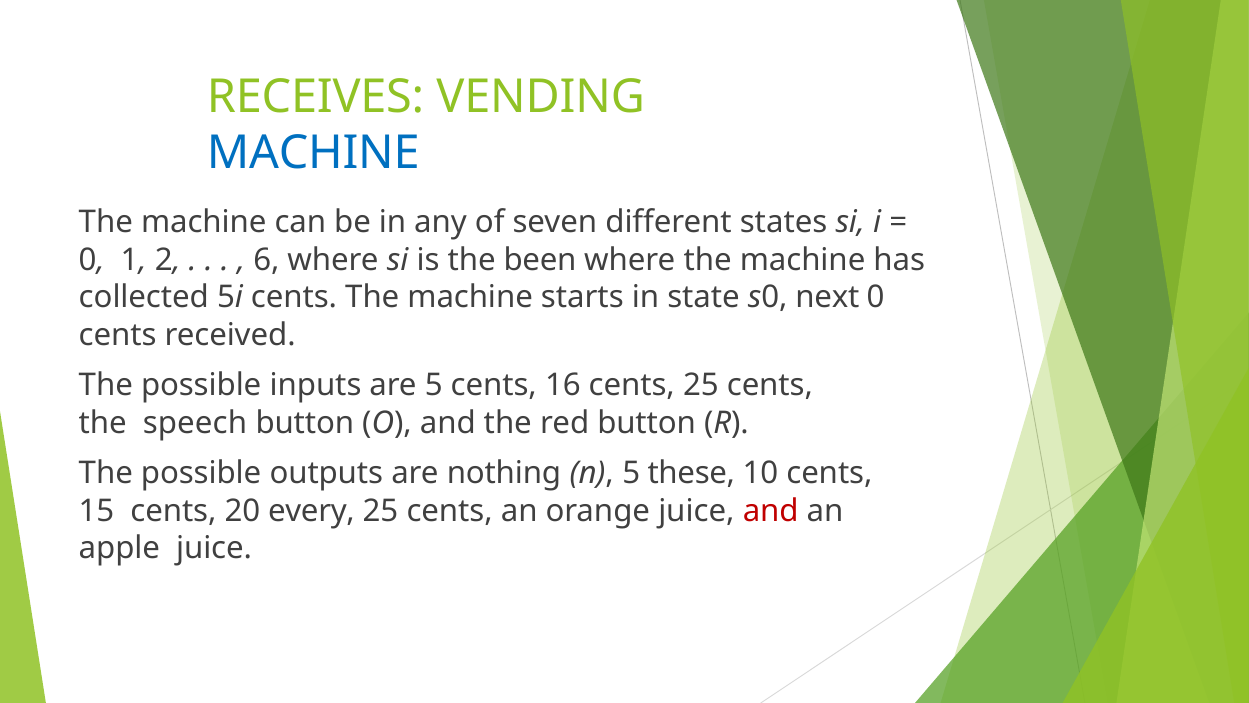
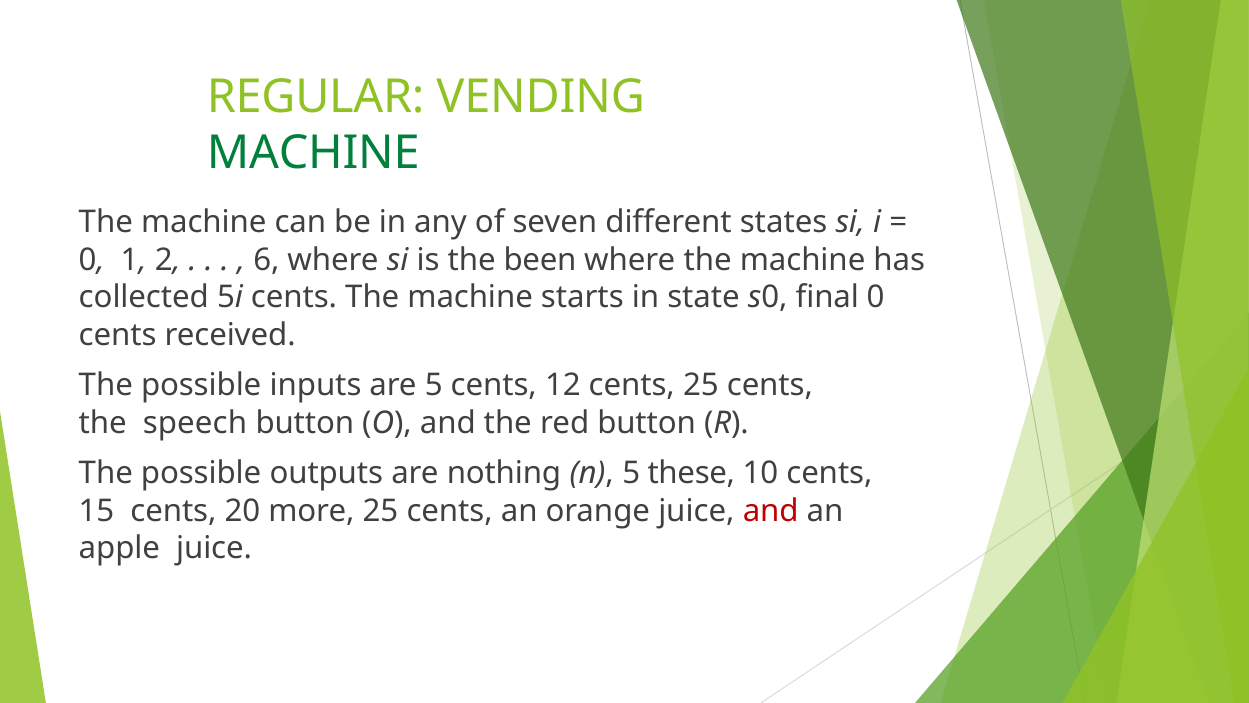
RECEIVES: RECEIVES -> REGULAR (316, 97)
MACHINE colour: blue -> green (313, 153)
next: next -> final (827, 297)
16: 16 -> 12 (563, 385)
every: every -> more (311, 511)
